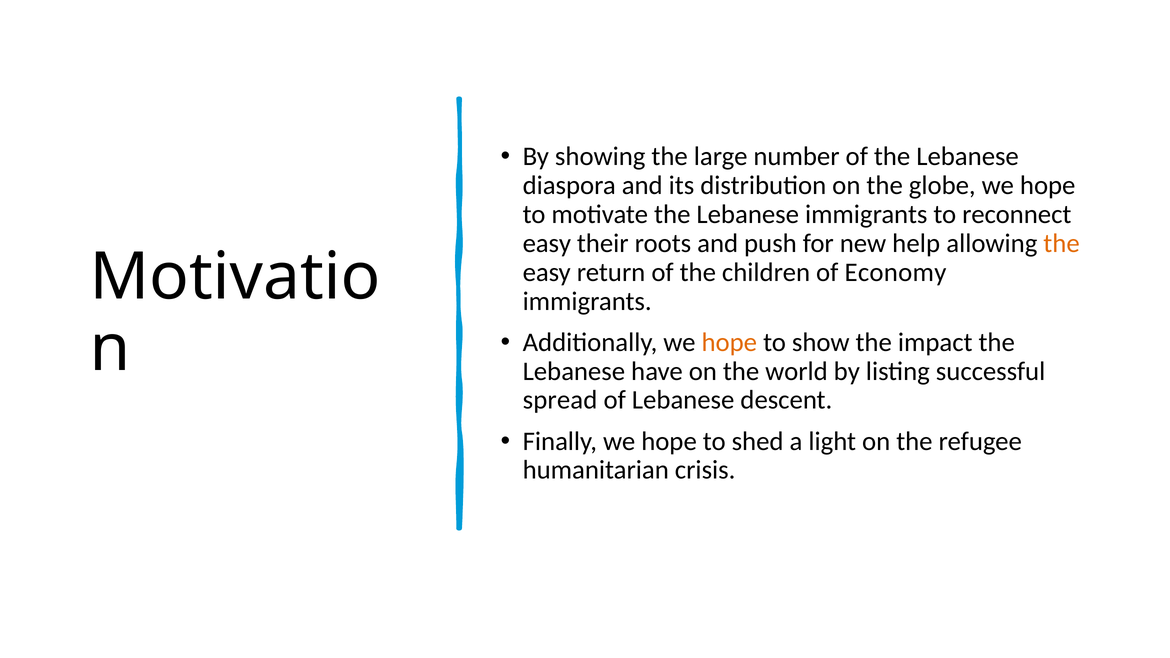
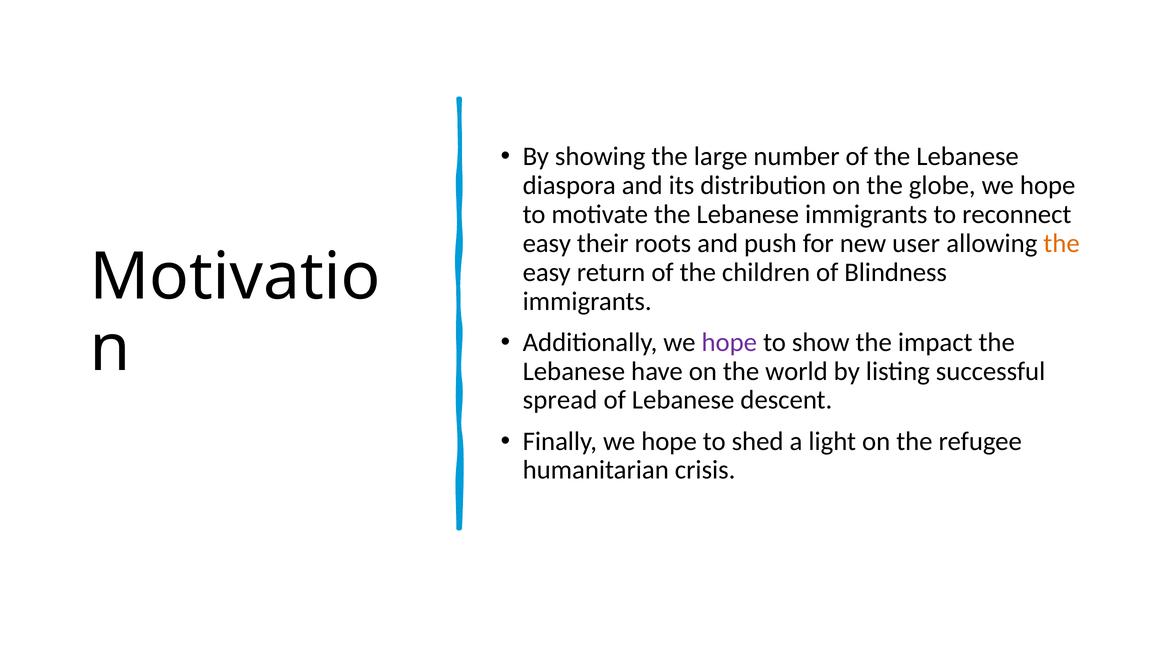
help: help -> user (916, 243)
Economy: Economy -> Blindness (896, 272)
hope colour: orange -> purple (729, 342)
